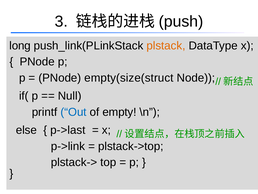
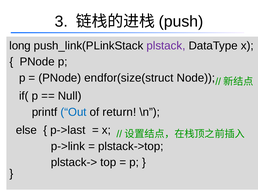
plstack colour: orange -> purple (166, 46)
empty(size(struct: empty(size(struct -> endfor(size(struct (129, 78)
empty: empty -> return (119, 112)
